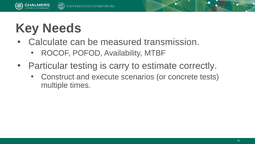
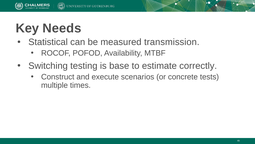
Calculate: Calculate -> Statistical (48, 42)
Particular: Particular -> Switching (48, 66)
carry: carry -> base (119, 66)
